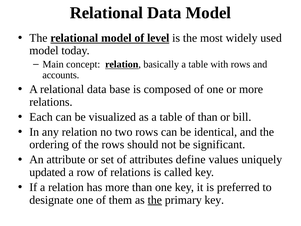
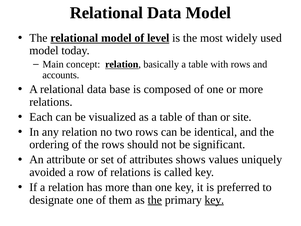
bill: bill -> site (242, 117)
define: define -> shows (191, 159)
updated: updated -> avoided (48, 172)
key underline: none -> present (214, 200)
